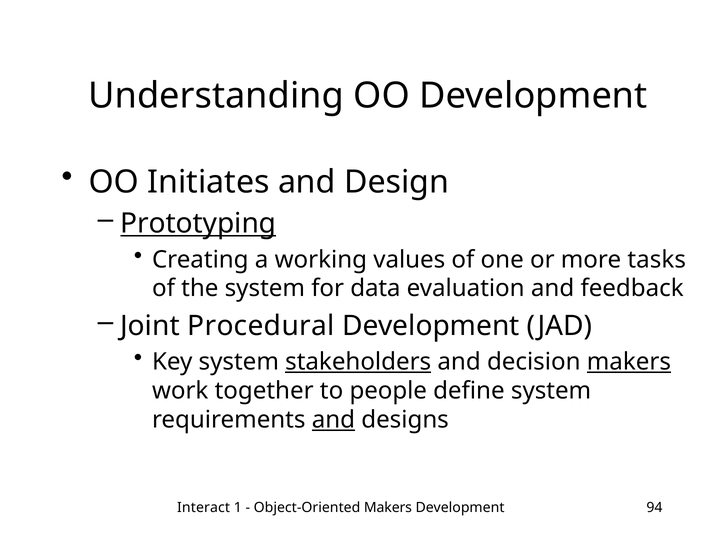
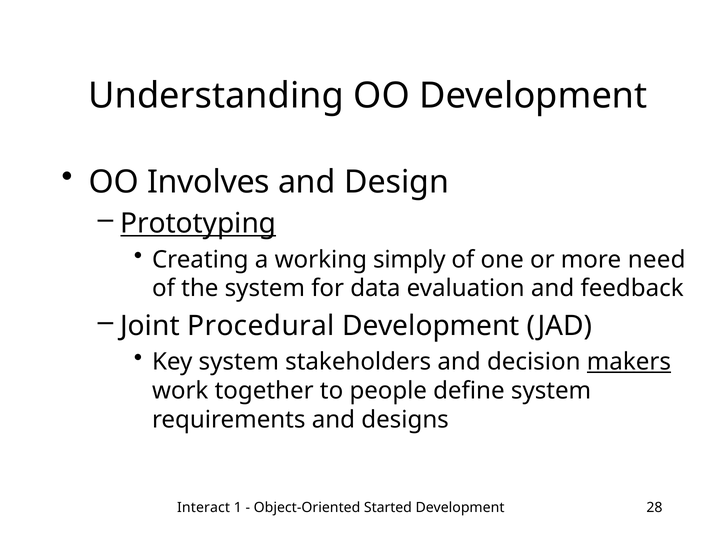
Initiates: Initiates -> Involves (209, 182)
values: values -> simply (409, 260)
tasks: tasks -> need (657, 260)
stakeholders underline: present -> none (358, 362)
and underline: present -> none (333, 420)
Object-Oriented Makers: Makers -> Started (388, 508)
94: 94 -> 28 (654, 508)
